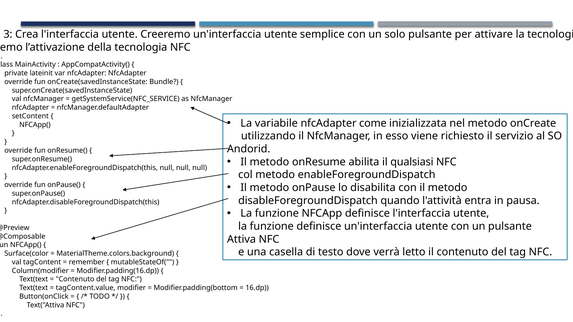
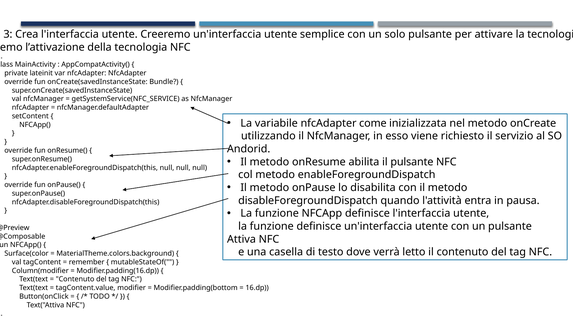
il qualsiasi: qualsiasi -> pulsante (412, 162)
